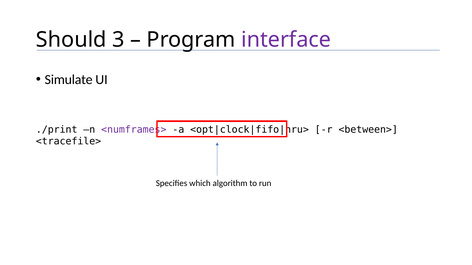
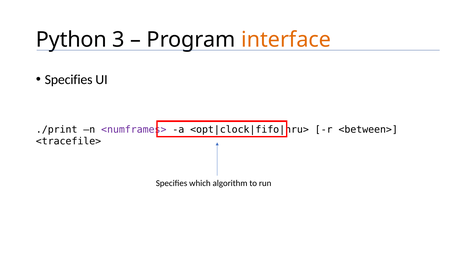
Should: Should -> Python (71, 40)
interface colour: purple -> orange (286, 40)
Simulate: Simulate -> Specifies (69, 80)
